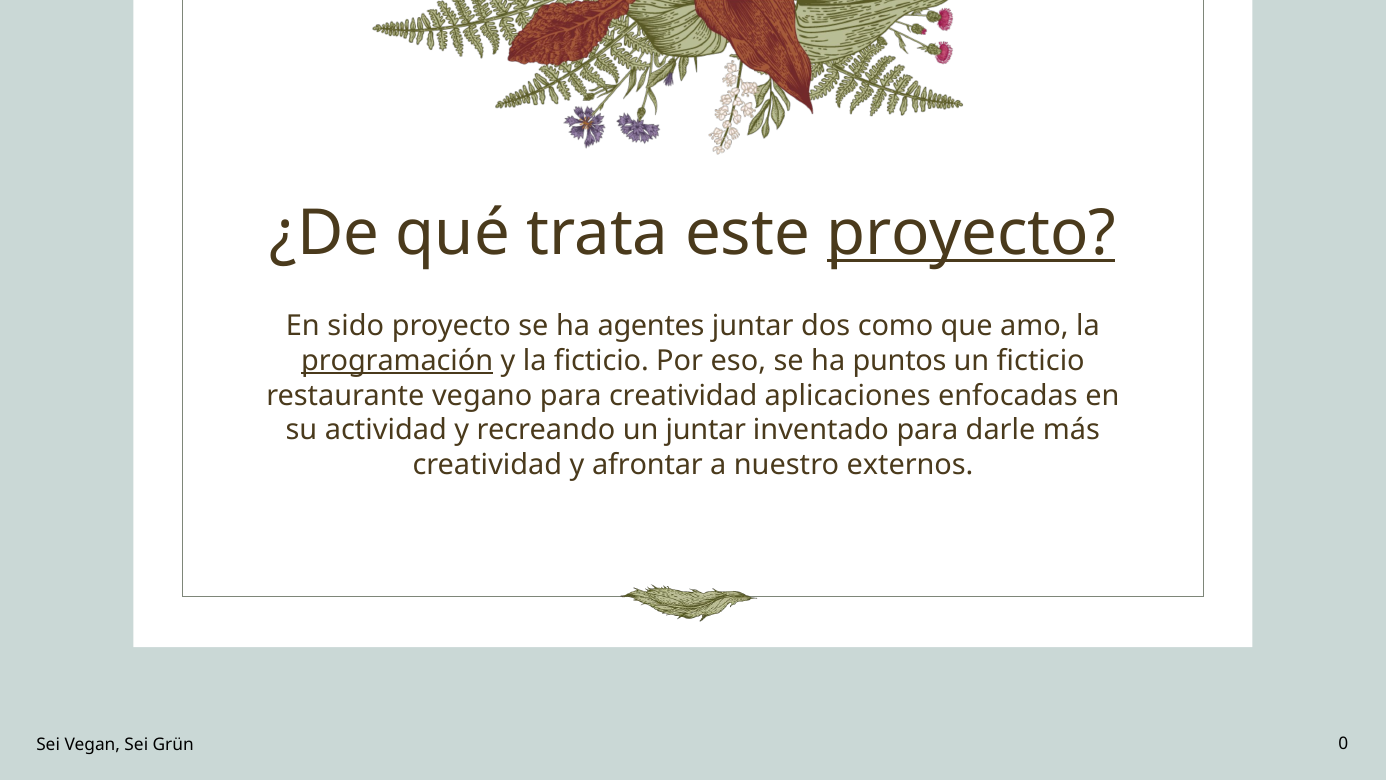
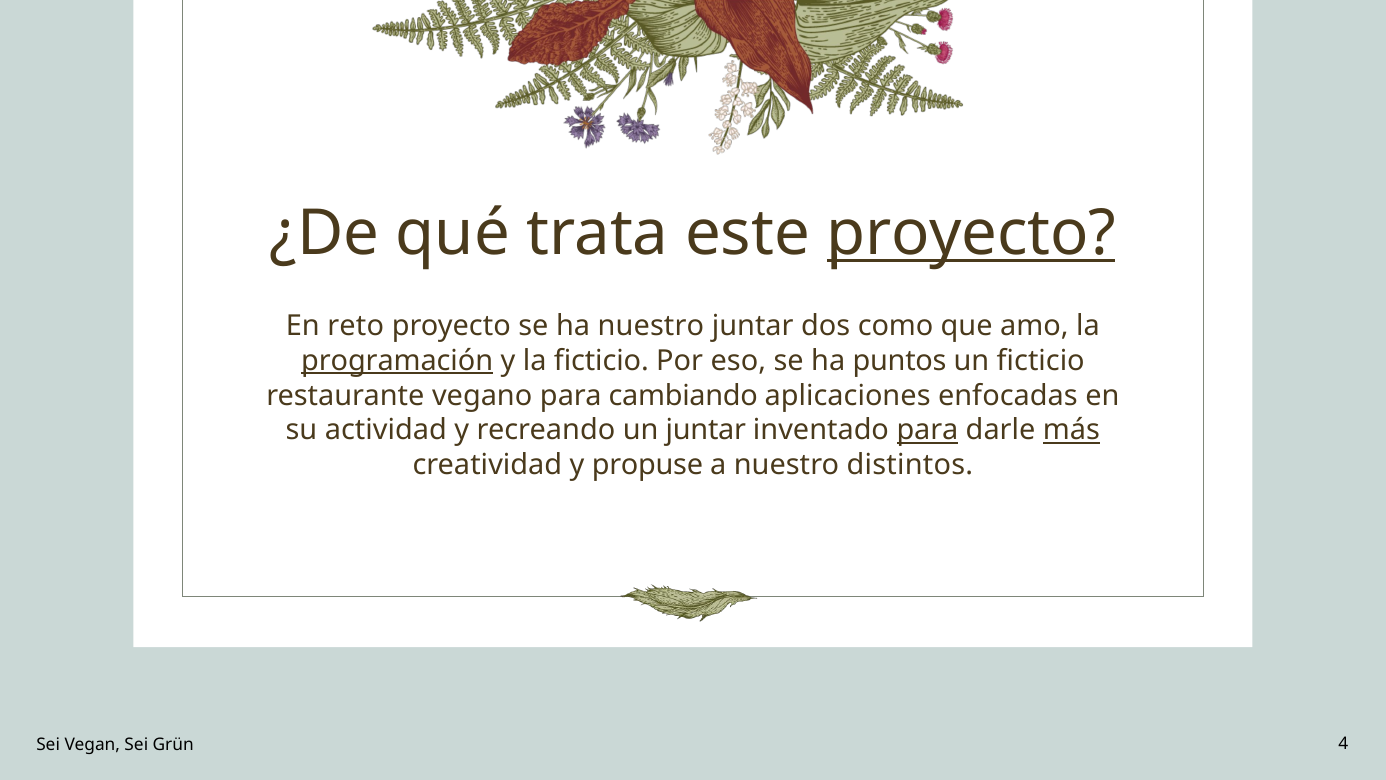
sido: sido -> reto (356, 326)
ha agentes: agentes -> nuestro (651, 326)
para creatividad: creatividad -> cambiando (683, 395)
para underline: none -> present (927, 430)
más underline: none -> present (1072, 430)
afrontar: afrontar -> propuse (647, 465)
externos: externos -> distintos (910, 465)
0: 0 -> 4 (1343, 743)
